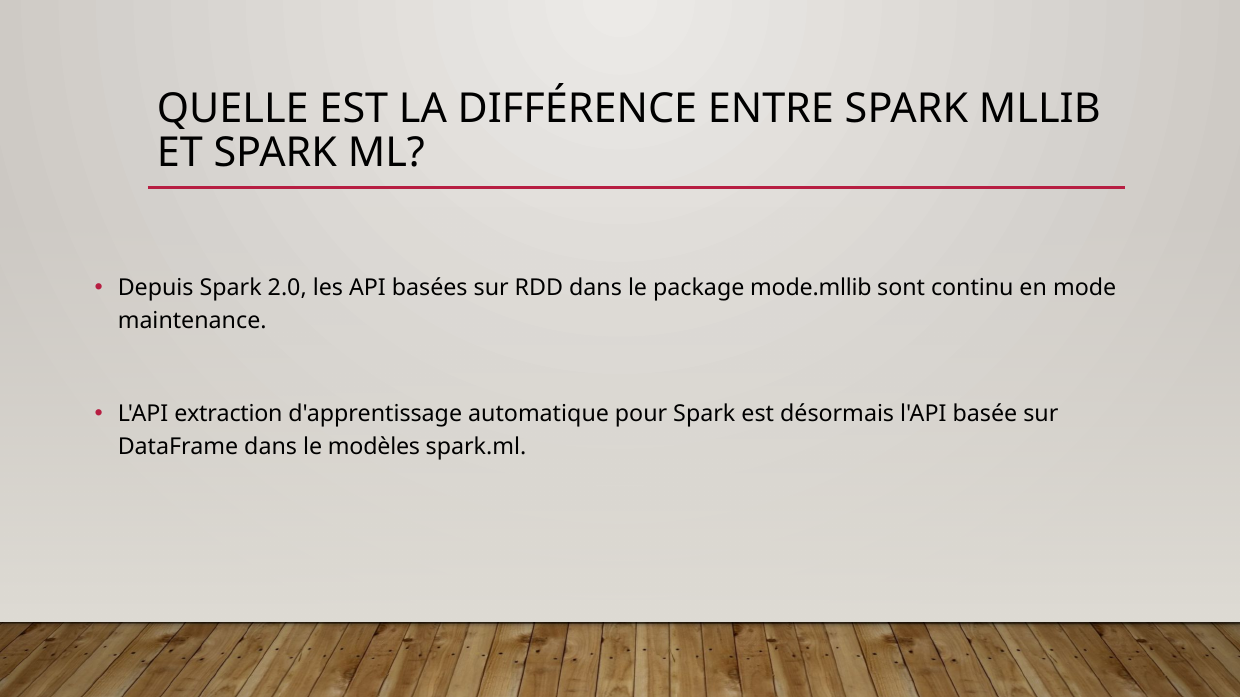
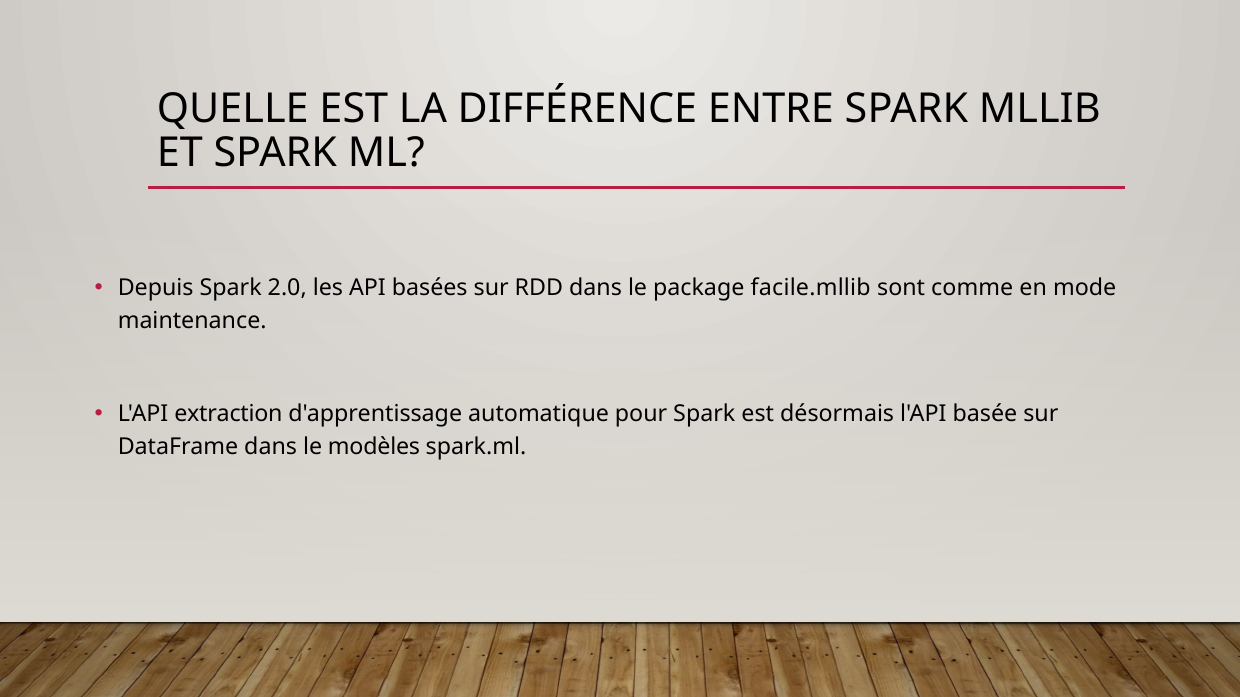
mode.mllib: mode.mllib -> facile.mllib (811, 288)
continu: continu -> comme (972, 288)
